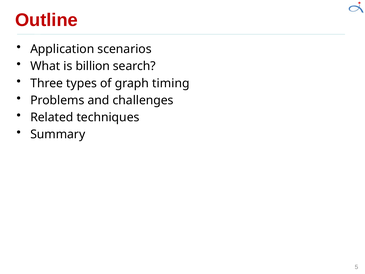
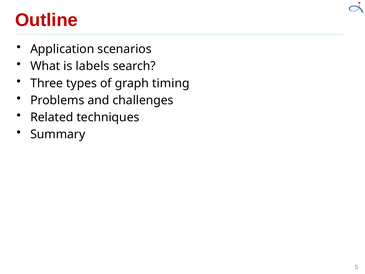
billion: billion -> labels (93, 66)
